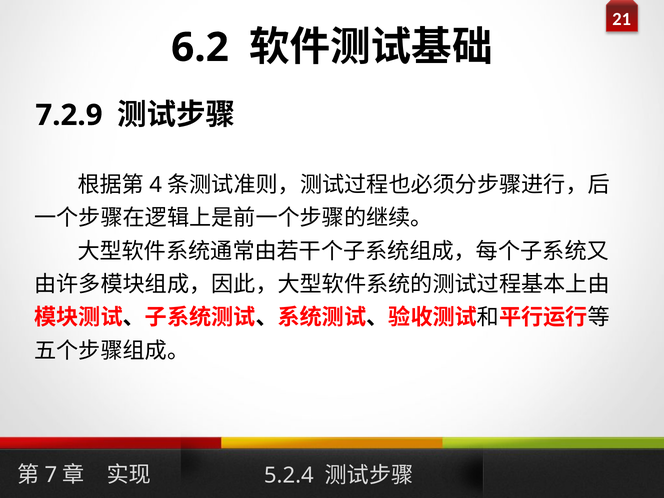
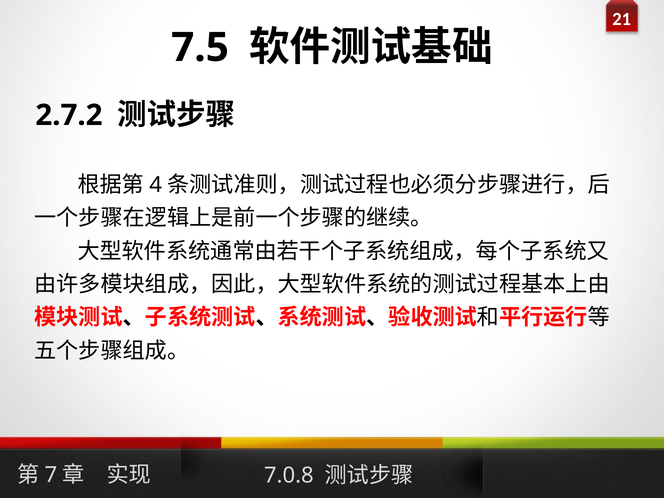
6.2: 6.2 -> 7.5 (200, 48)
7.2.9: 7.2.9 -> 2.7.2 (69, 115)
5.2.4: 5.2.4 -> 7.0.8 (289, 476)
